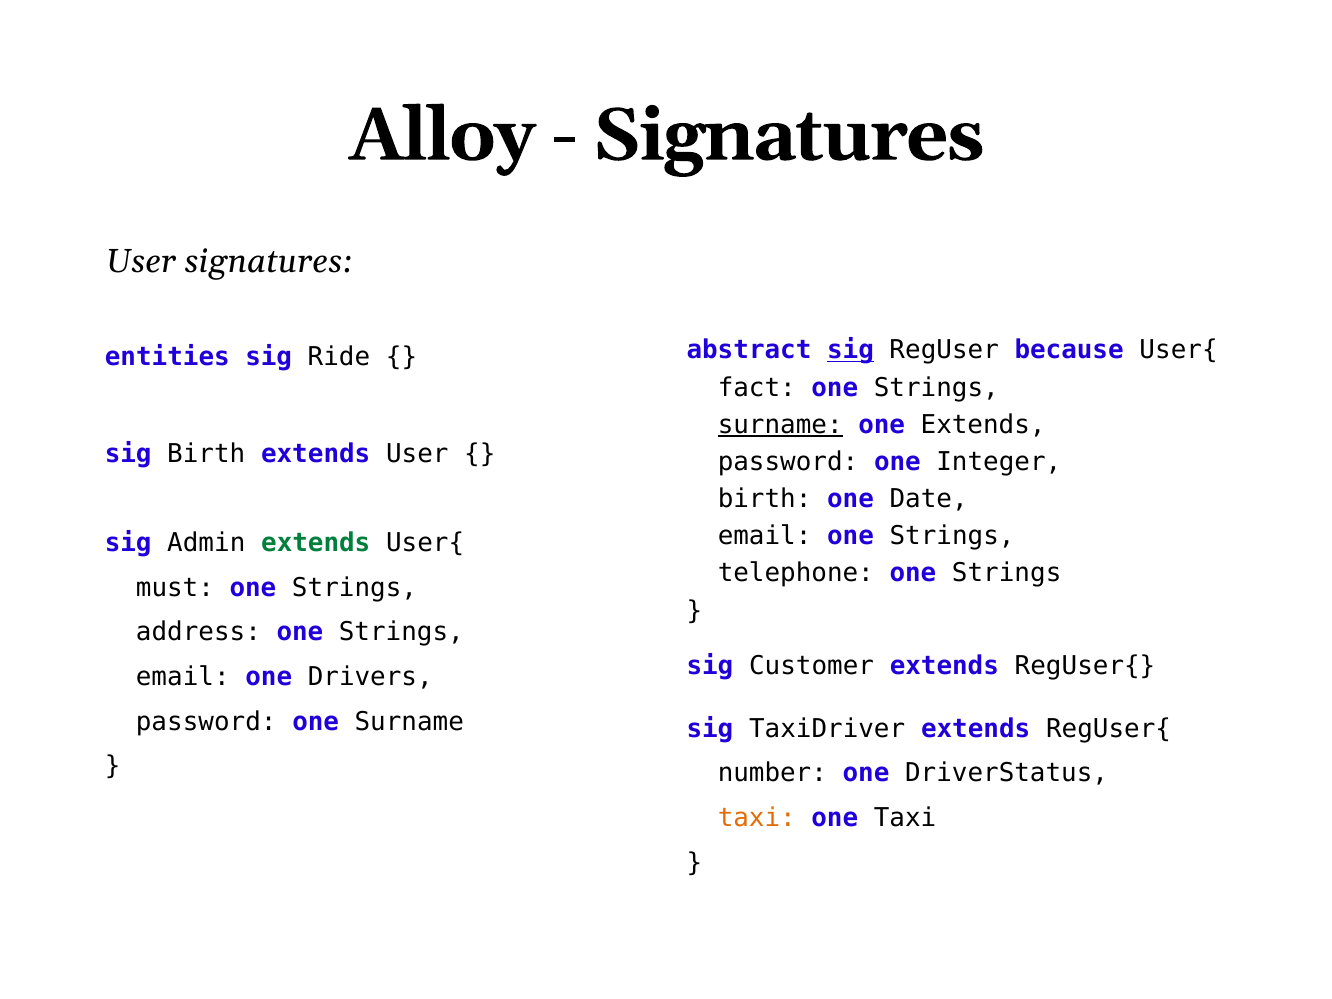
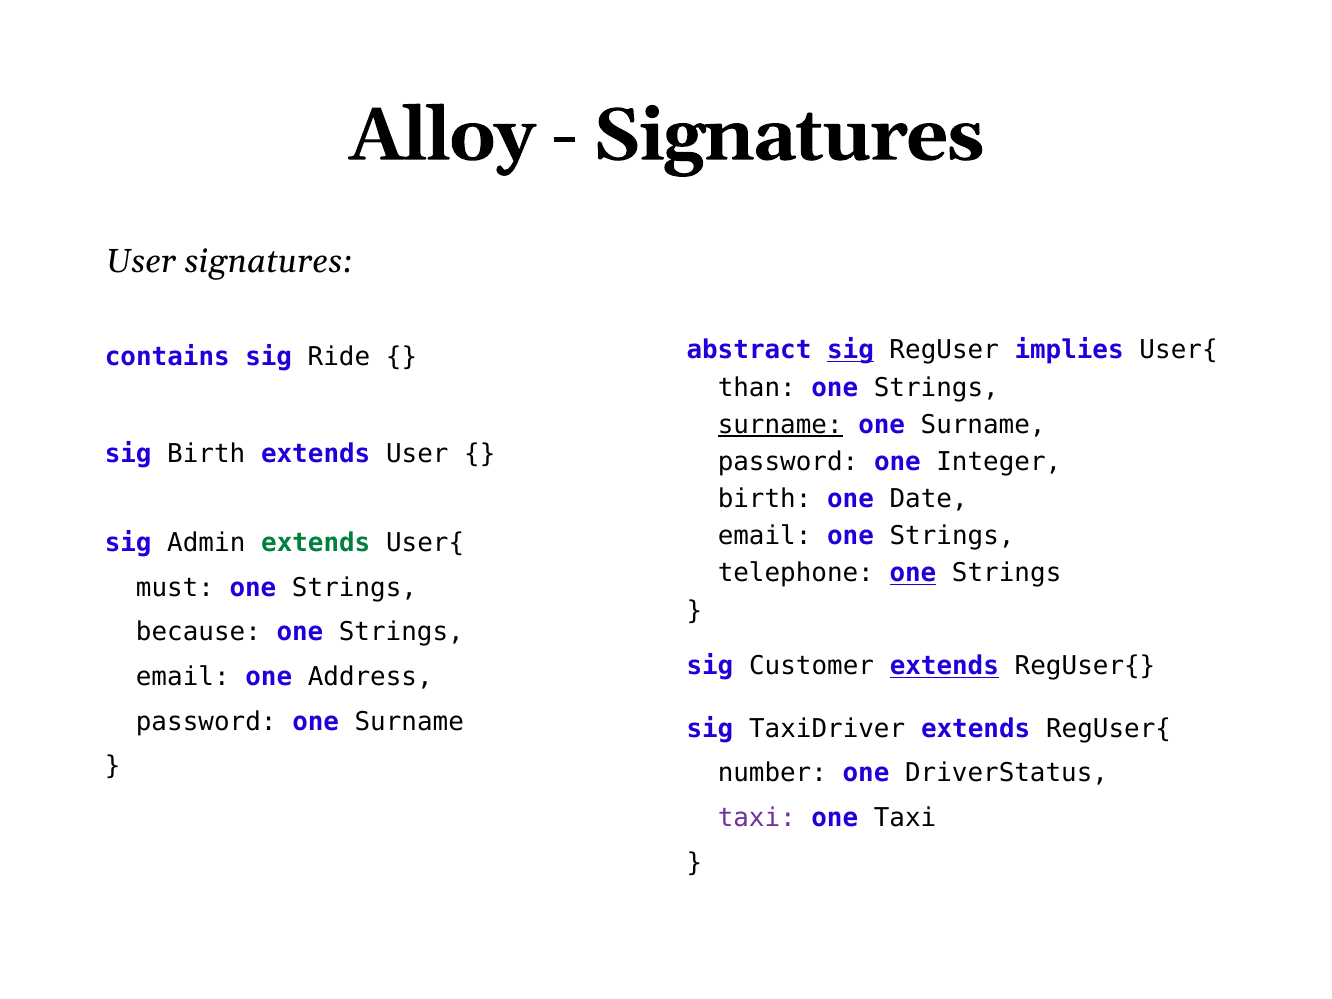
because: because -> implies (1069, 350)
entities: entities -> contains (167, 357)
fact: fact -> than (757, 388)
Extends: Extends -> Surname (983, 425)
one underline: none -> present (913, 573)
address: address -> because (198, 632)
extends underline: none -> present (944, 666)
Drivers: Drivers -> Address (370, 677)
taxi colour: orange -> purple (757, 818)
